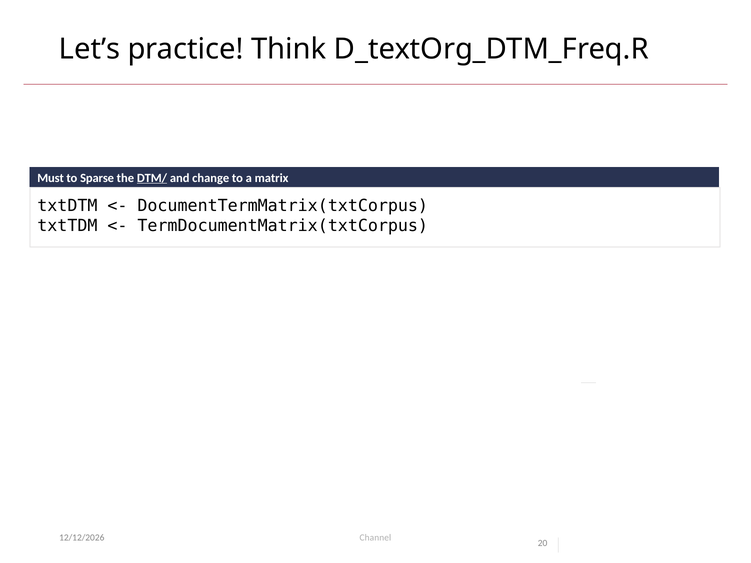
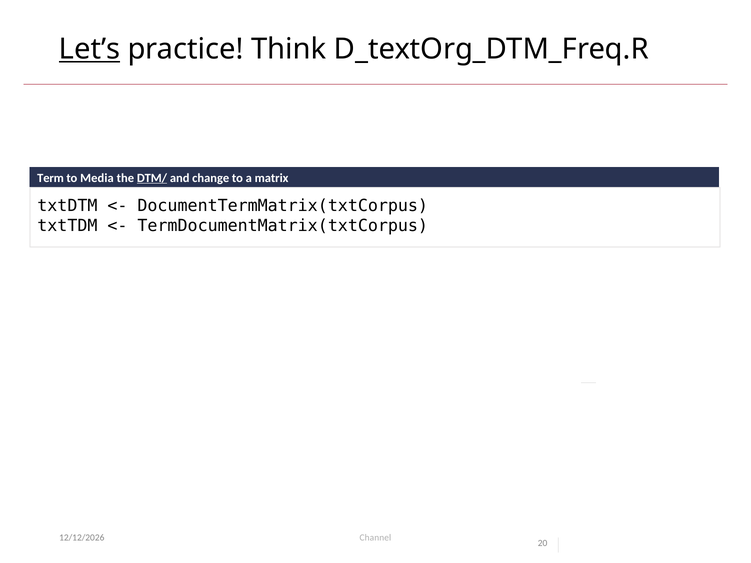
Let’s underline: none -> present (90, 49)
Must: Must -> Term (51, 178)
Sparse: Sparse -> Media (97, 178)
